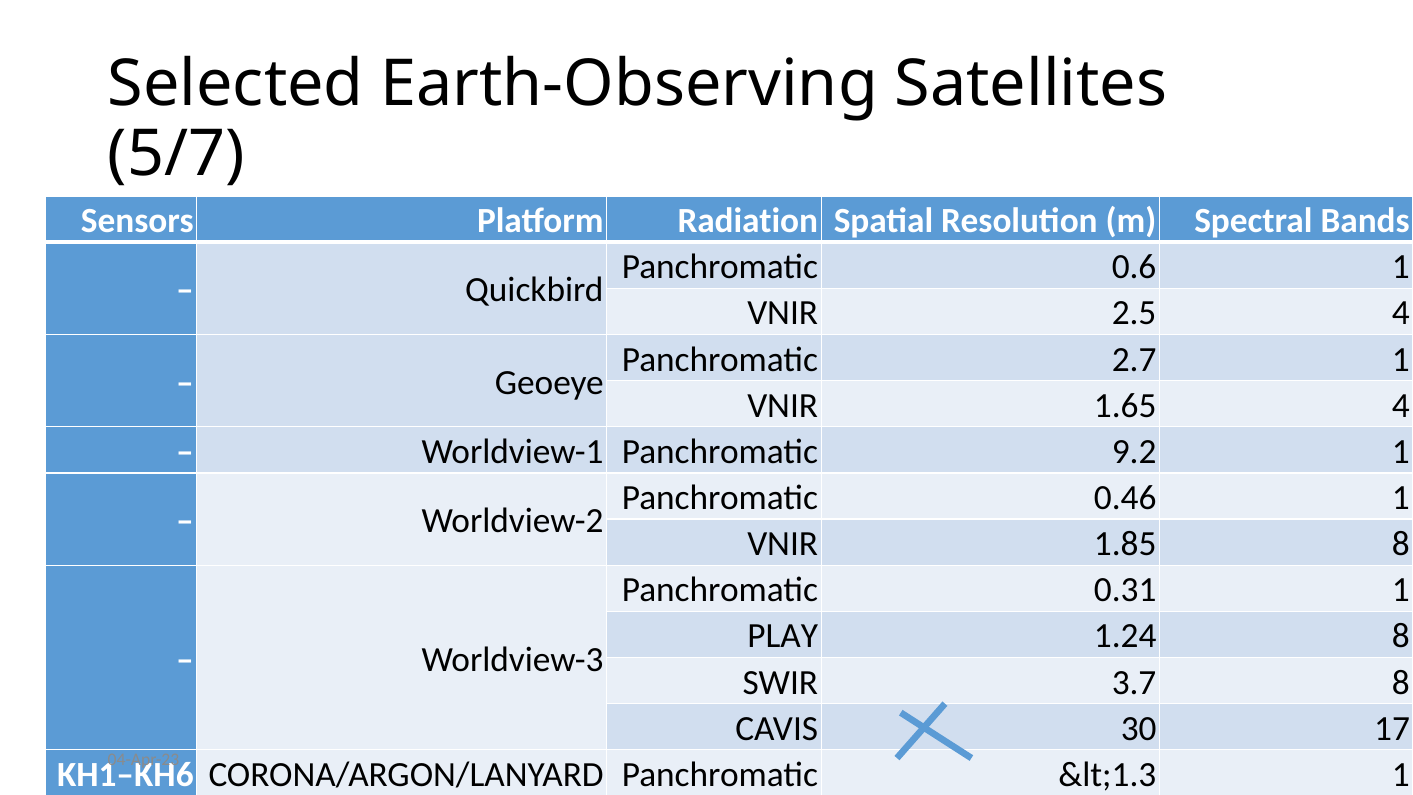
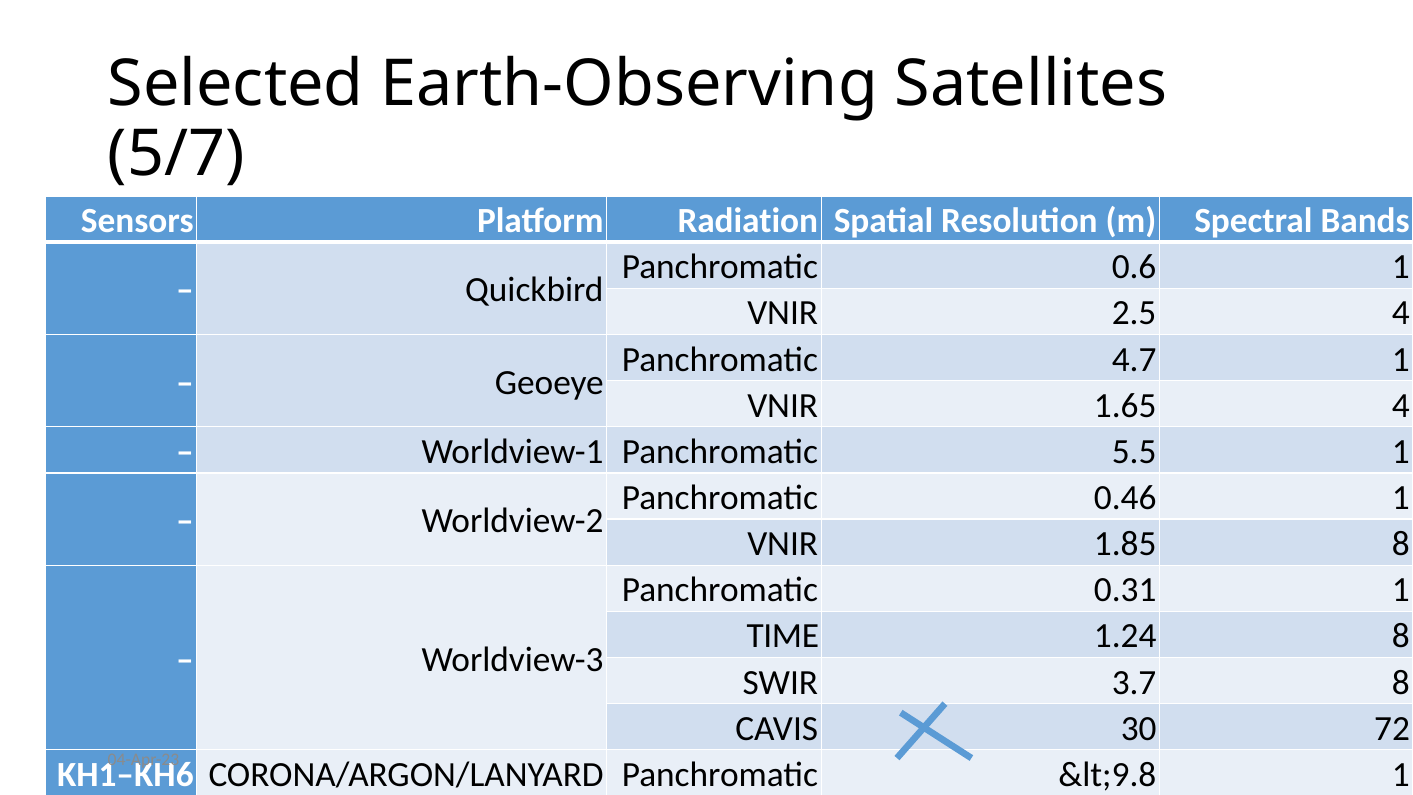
2.7: 2.7 -> 4.7 (1134, 359)
9.2: 9.2 -> 5.5 (1134, 452)
PLAY: PLAY -> TIME (783, 636)
17: 17 -> 72 (1392, 728)
&lt;1.3: &lt;1.3 -> &lt;9.8 (1107, 775)
